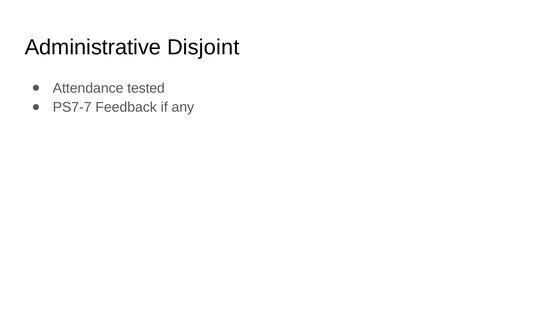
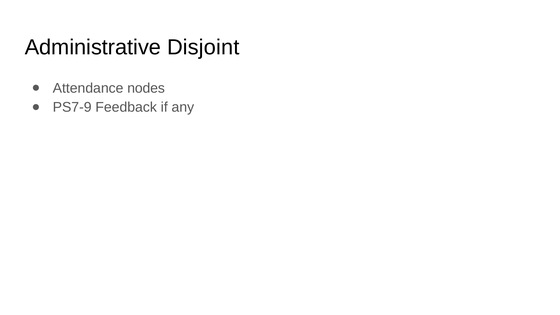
tested: tested -> nodes (146, 88)
PS7-7: PS7-7 -> PS7-9 (72, 107)
